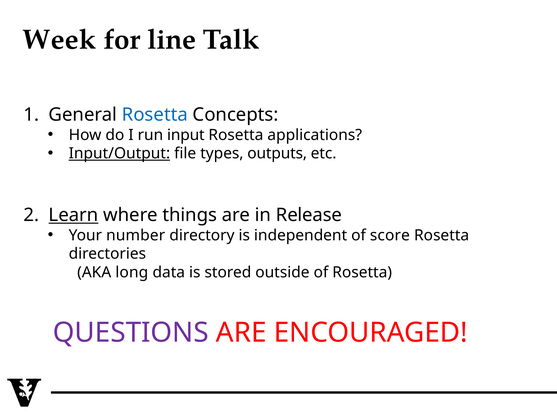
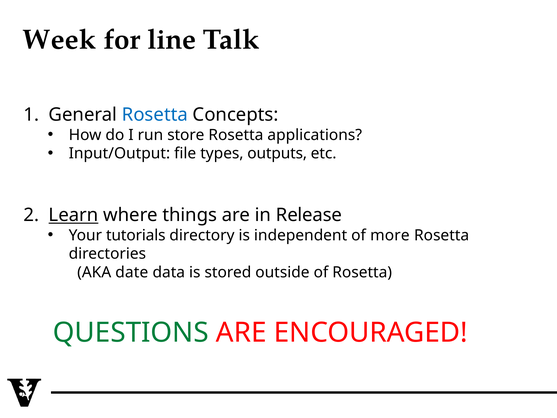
input: input -> store (186, 135)
Input/Output underline: present -> none (119, 153)
number: number -> tutorials (136, 235)
score: score -> more (390, 235)
long: long -> date (132, 272)
QUESTIONS colour: purple -> green (131, 333)
